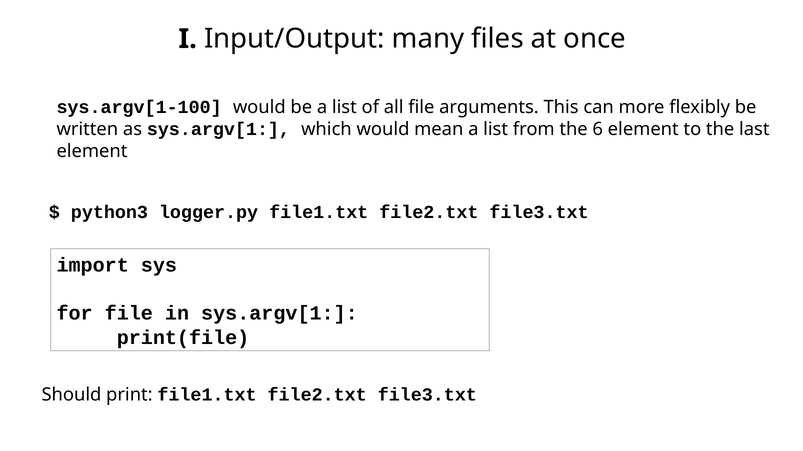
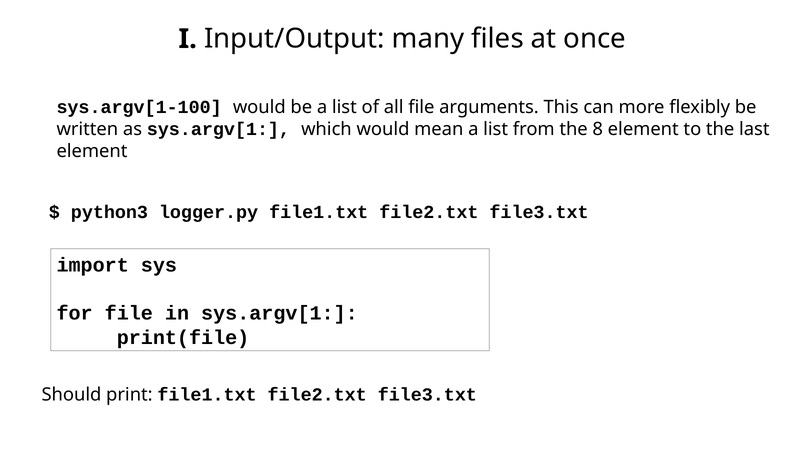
6: 6 -> 8 (598, 129)
